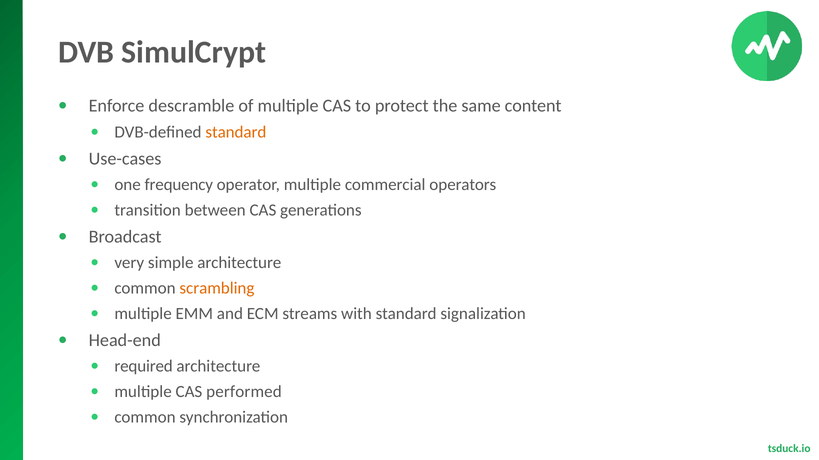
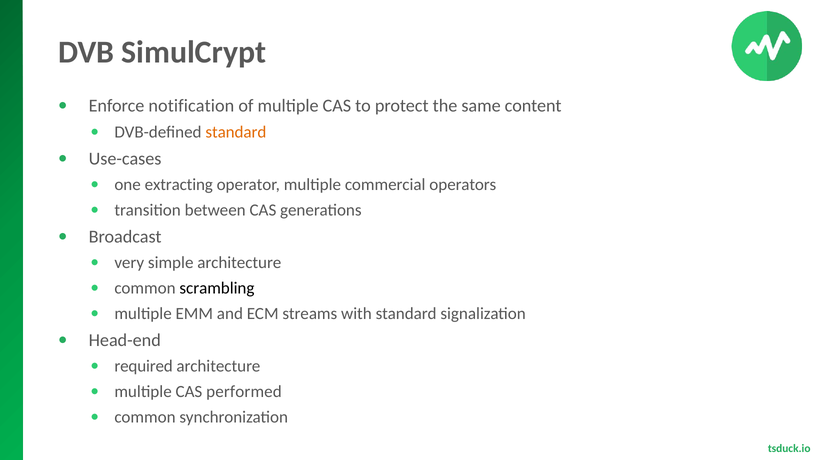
descramble: descramble -> notification (191, 106)
frequency: frequency -> extracting (179, 185)
scrambling colour: orange -> black (217, 289)
